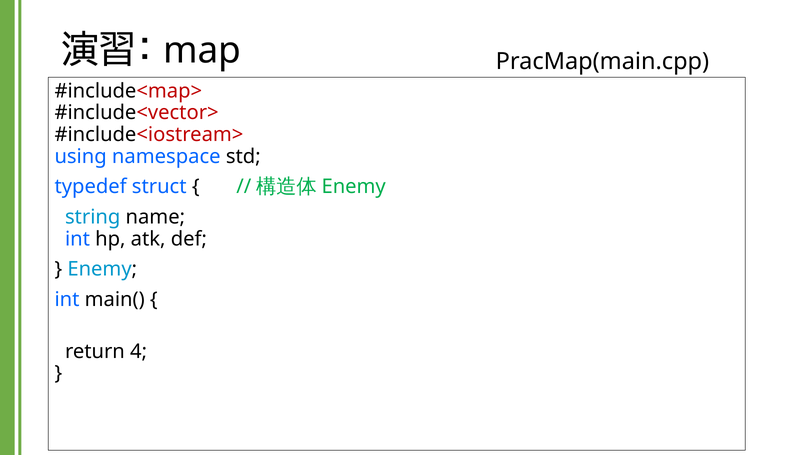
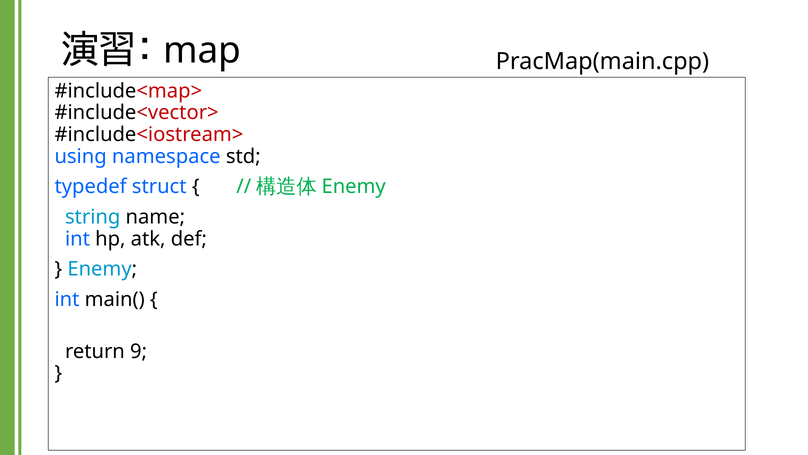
4: 4 -> 9 (139, 351)
